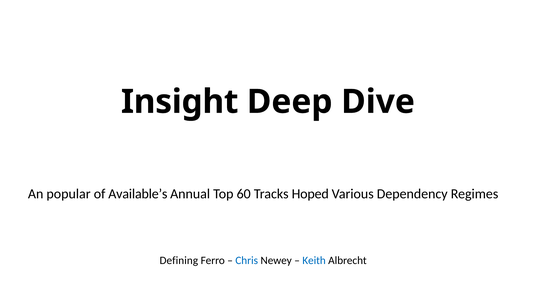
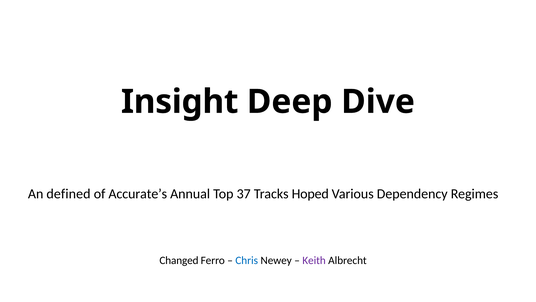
popular: popular -> defined (68, 194)
Available’s: Available’s -> Accurate’s (138, 194)
60: 60 -> 37 (244, 194)
Defining: Defining -> Changed (179, 260)
Keith colour: blue -> purple (314, 260)
